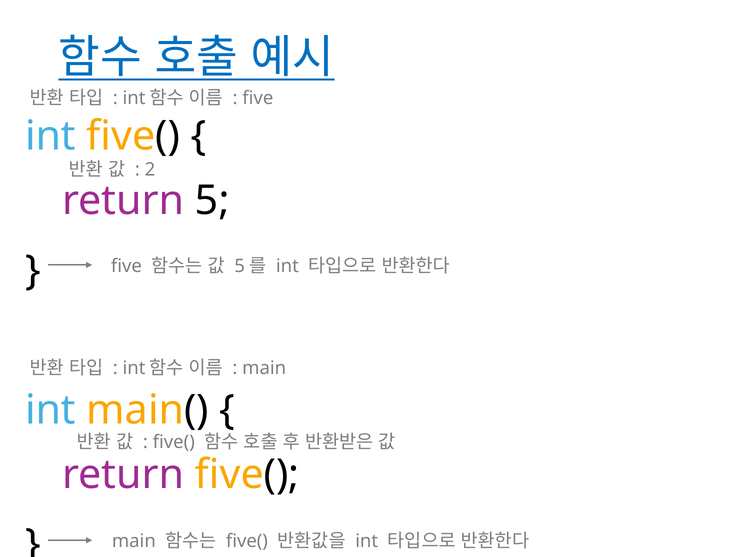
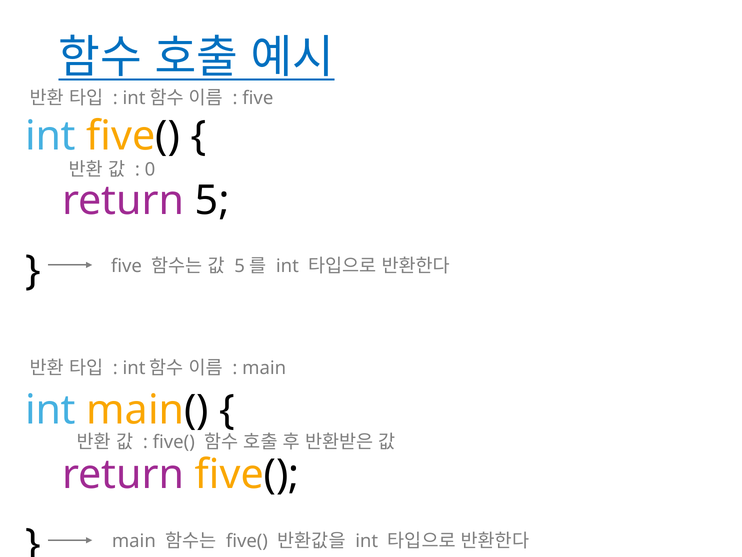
2: 2 -> 0 (150, 169)
